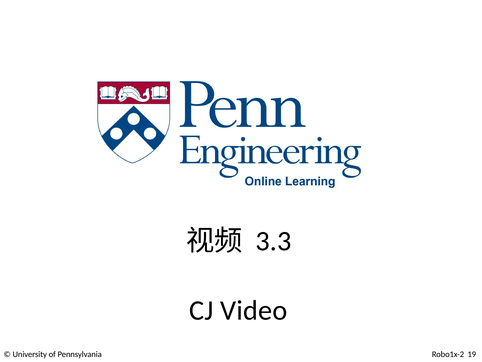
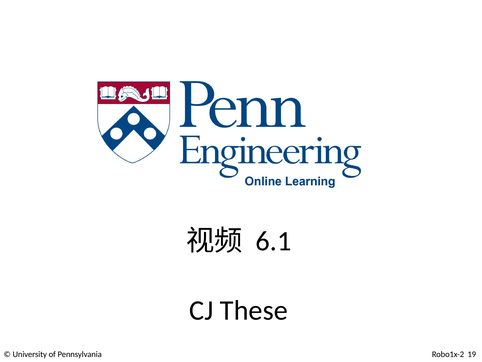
3.3: 3.3 -> 6.1 (273, 241)
Video: Video -> These (254, 310)
